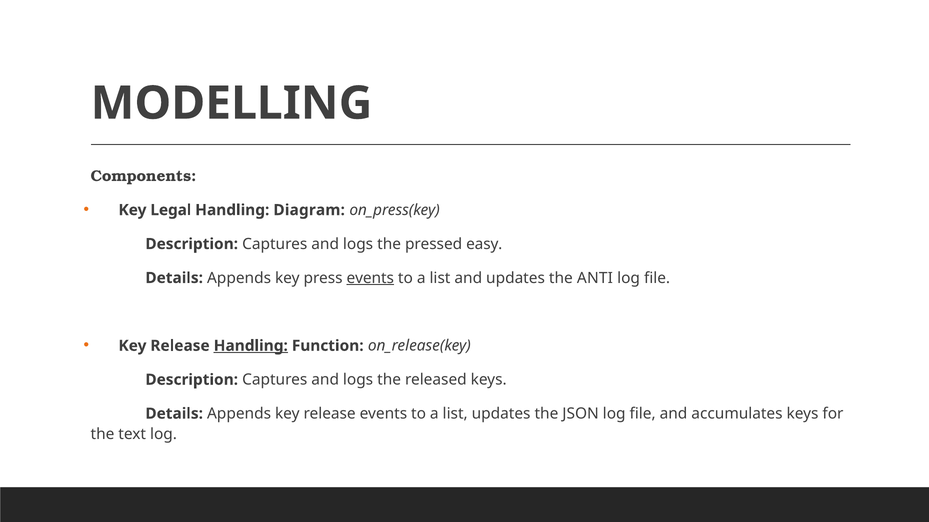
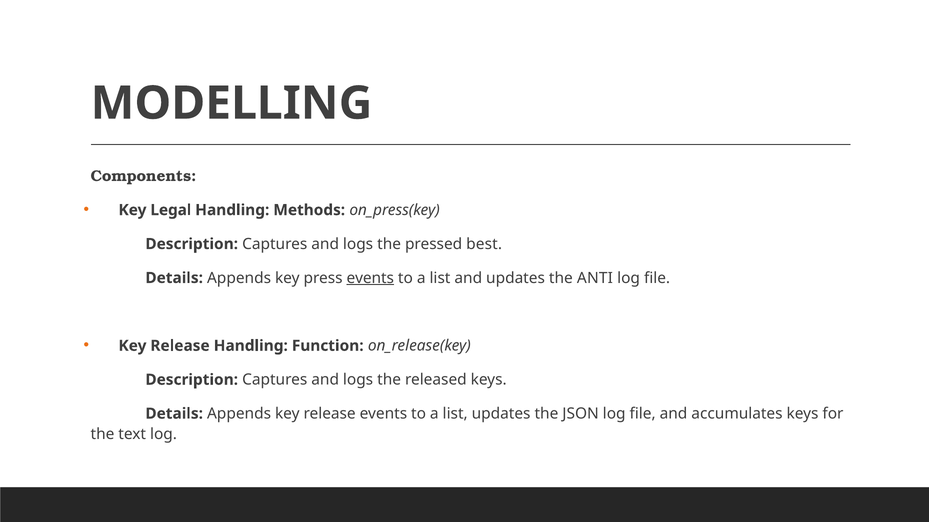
Diagram: Diagram -> Methods (309, 210)
easy: easy -> best (484, 244)
Handling underline: present -> none (251, 346)
